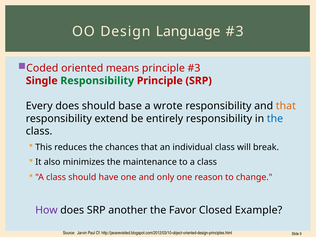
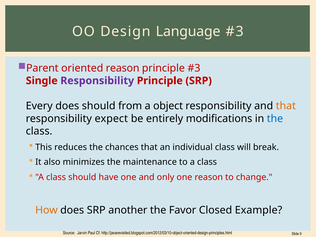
Coded: Coded -> Parent (42, 68)
oriented means: means -> reason (123, 68)
Responsibility colour: green -> purple (97, 81)
base: base -> from (130, 106)
wrote: wrote -> object (168, 106)
extend: extend -> expect (111, 119)
entirely responsibility: responsibility -> modifications (219, 119)
How colour: purple -> orange (46, 210)
